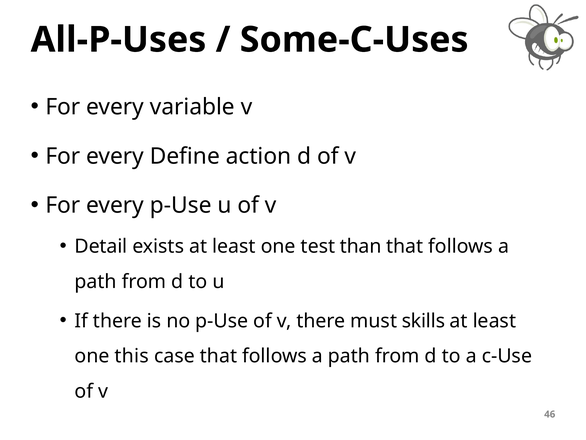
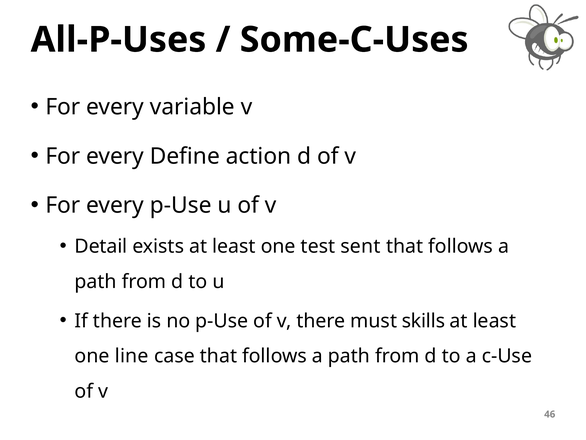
than: than -> sent (360, 246)
this: this -> line (132, 356)
